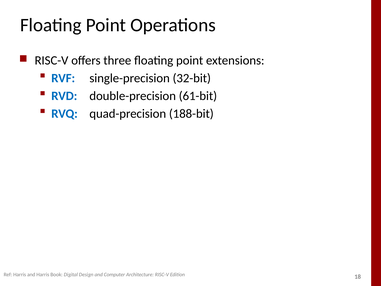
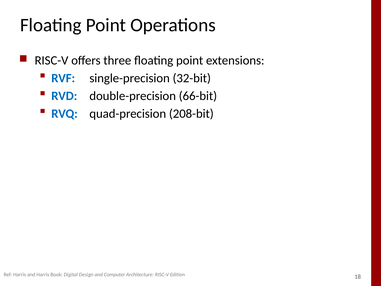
61-bit: 61-bit -> 66-bit (198, 96)
188-bit: 188-bit -> 208-bit (191, 114)
